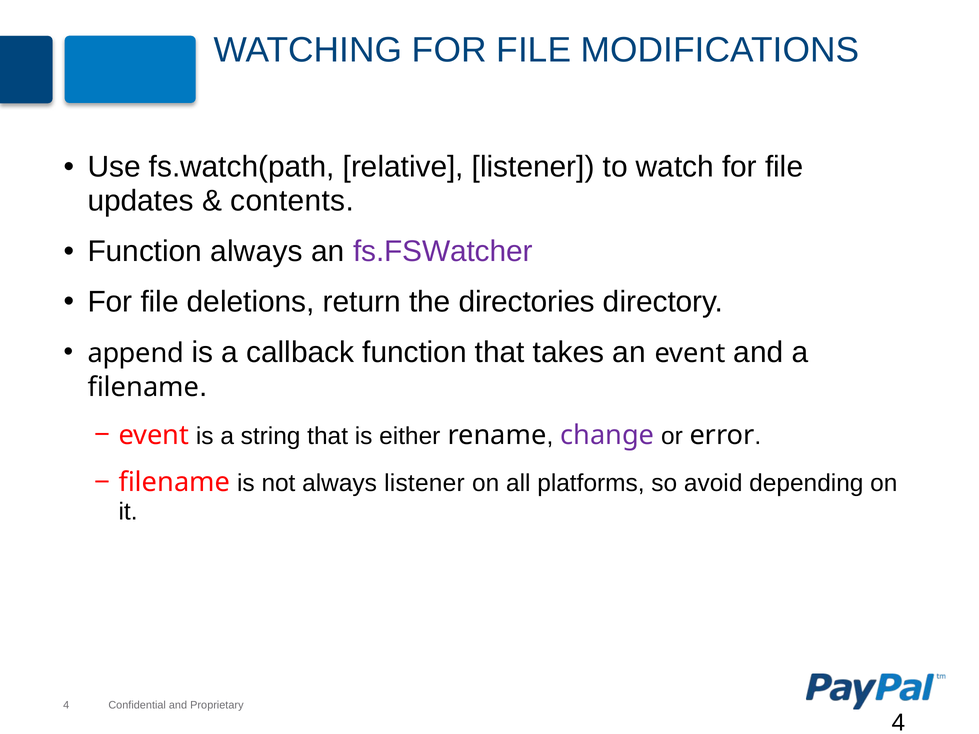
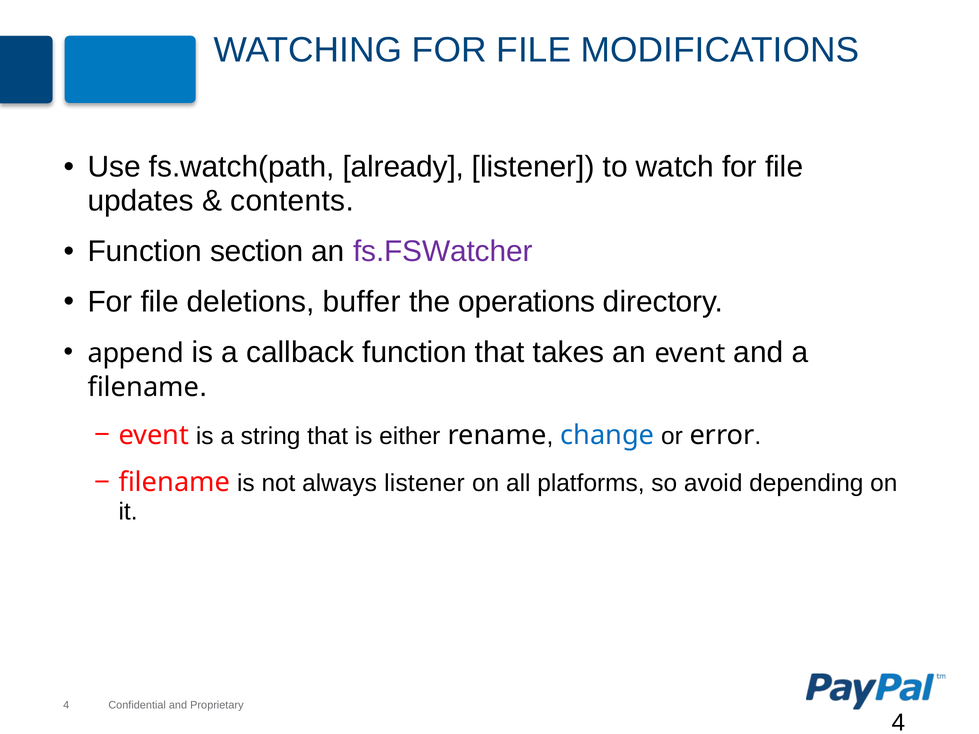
relative: relative -> already (403, 167)
Function always: always -> section (257, 252)
return: return -> buffer (362, 302)
directories: directories -> operations (527, 302)
change colour: purple -> blue (607, 435)
